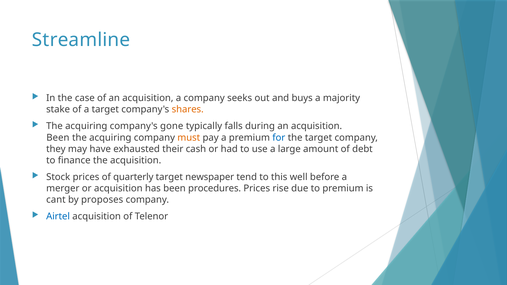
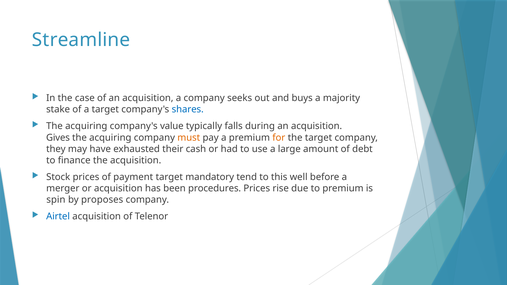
shares colour: orange -> blue (188, 110)
gone: gone -> value (172, 126)
Been: Been -> Gives (58, 138)
for colour: blue -> orange (279, 138)
quarterly: quarterly -> payment (133, 177)
newspaper: newspaper -> mandatory (210, 177)
cant: cant -> spin (56, 200)
